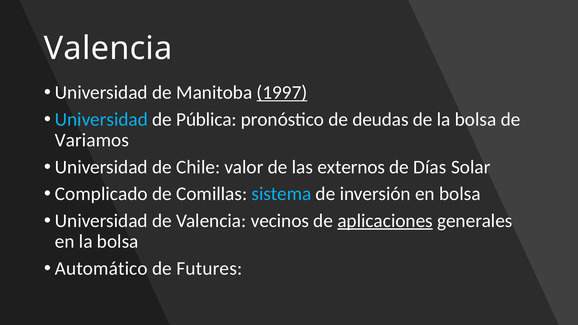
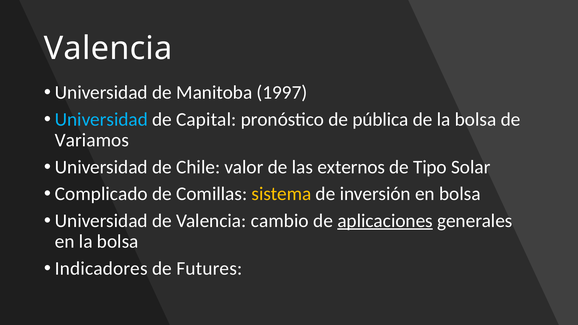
1997 underline: present -> none (282, 93)
Pública: Pública -> Capital (206, 119)
deudas: deudas -> pública (381, 119)
Días: Días -> Tipo (430, 167)
sistema colour: light blue -> yellow (281, 194)
vecinos: vecinos -> cambio (280, 221)
Automático: Automático -> Indicadores (101, 268)
